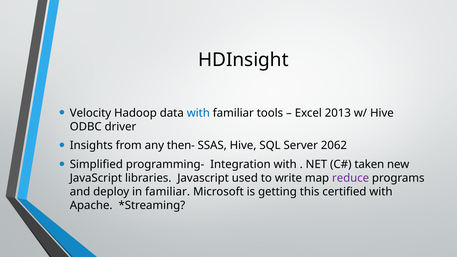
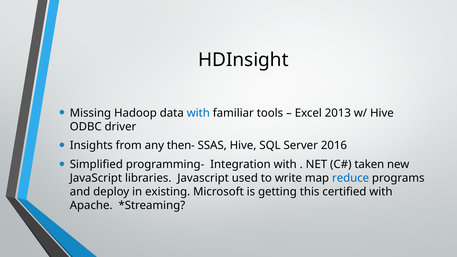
Velocity: Velocity -> Missing (90, 113)
2062: 2062 -> 2016 (334, 146)
reduce colour: purple -> blue (351, 178)
in familiar: familiar -> existing (168, 192)
